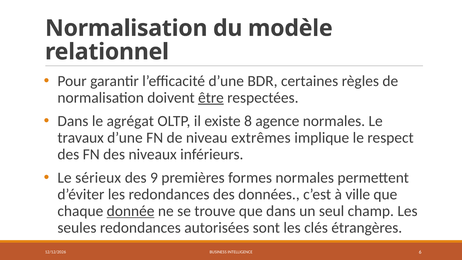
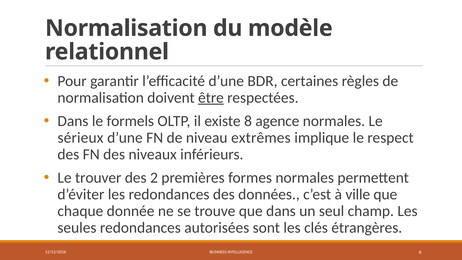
agrégat: agrégat -> formels (130, 121)
travaux: travaux -> sérieux (81, 138)
sérieux: sérieux -> trouver (98, 178)
9: 9 -> 2 (154, 178)
donnée underline: present -> none (131, 211)
